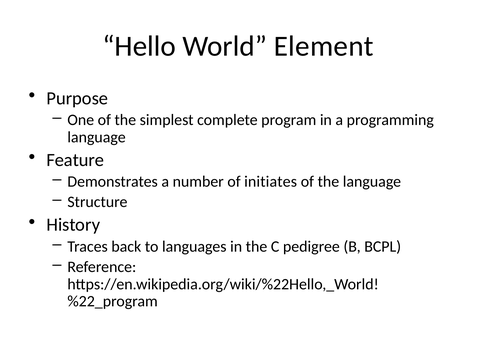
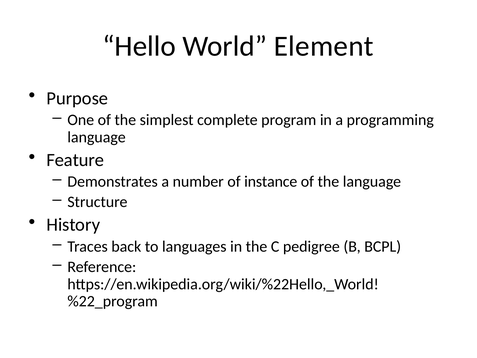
initiates: initiates -> instance (271, 181)
